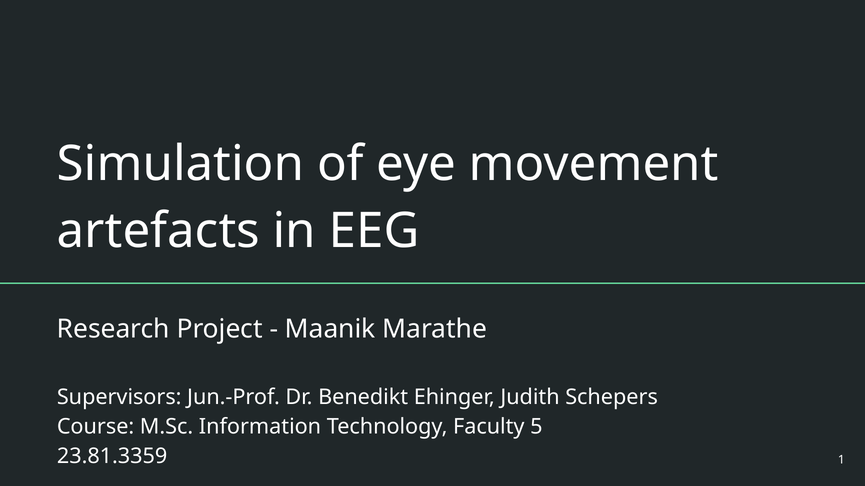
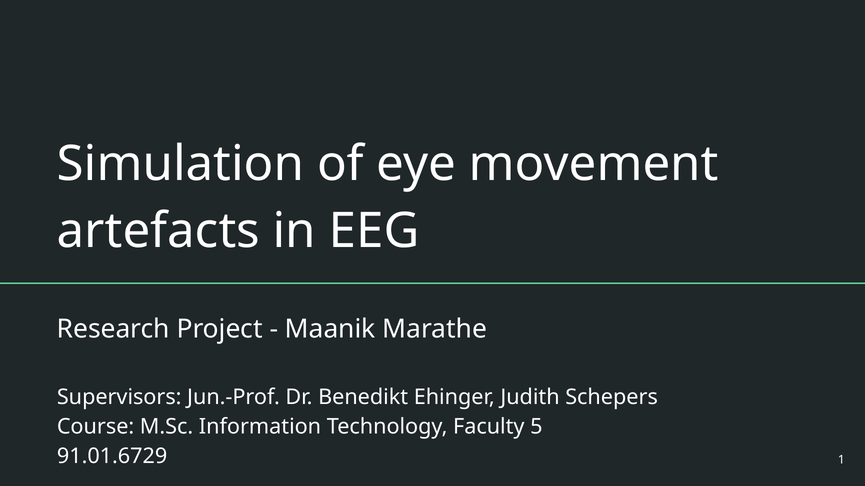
23.81.3359: 23.81.3359 -> 91.01.6729 (112, 457)
